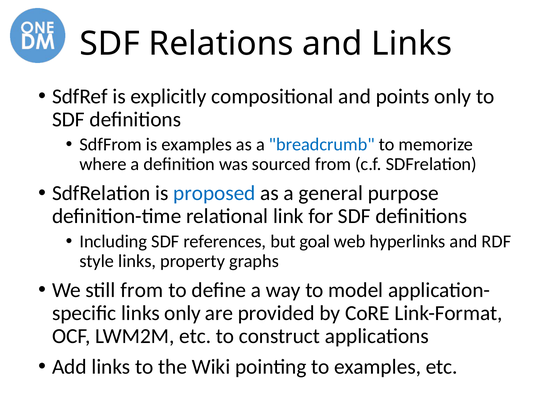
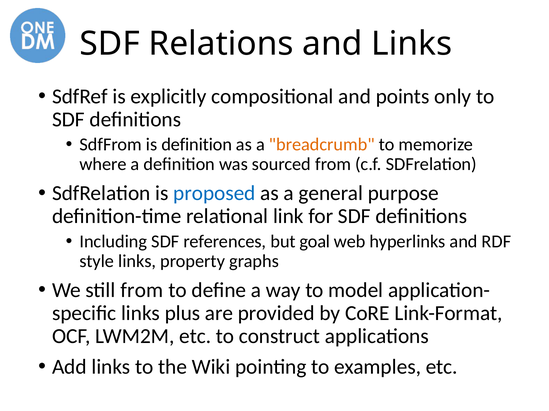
is examples: examples -> definition (197, 145)
breadcrumb colour: blue -> orange (322, 145)
links only: only -> plus (182, 314)
